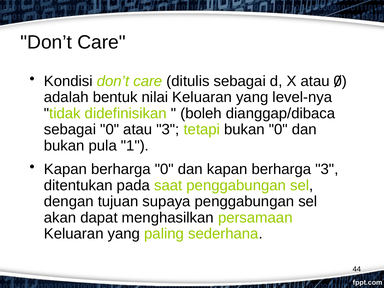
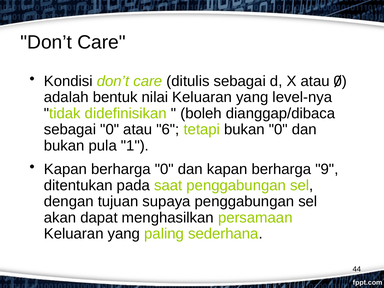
atau 3: 3 -> 6 (168, 130)
berharga 3: 3 -> 9 (327, 169)
